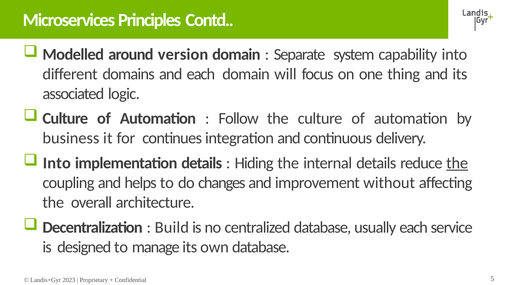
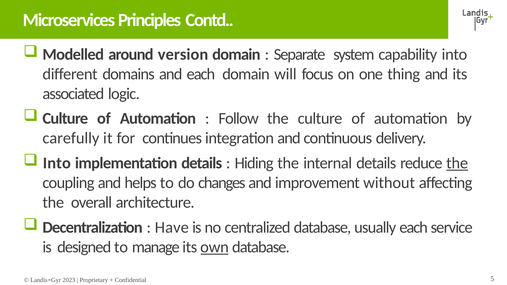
business: business -> carefully (71, 138)
Build: Build -> Have (172, 228)
own underline: none -> present (215, 247)
